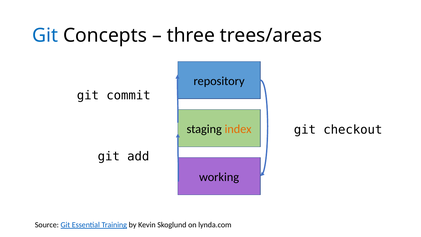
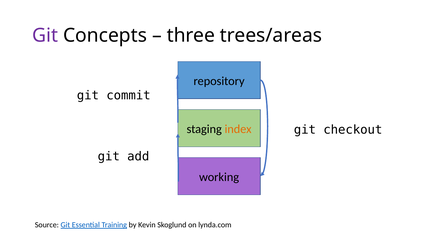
Git colour: blue -> purple (45, 35)
